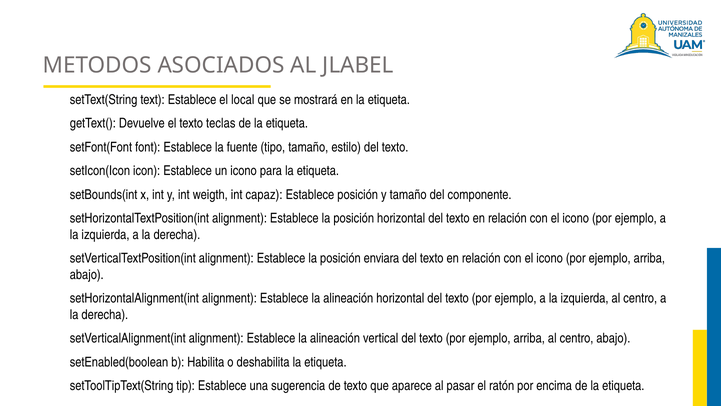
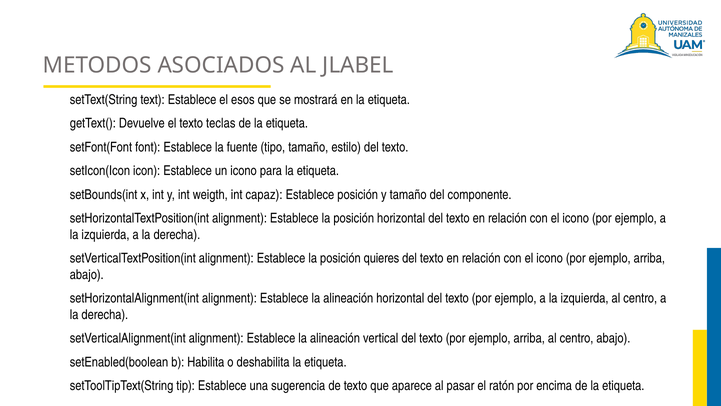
local: local -> esos (243, 100)
enviara: enviara -> quieres (382, 258)
